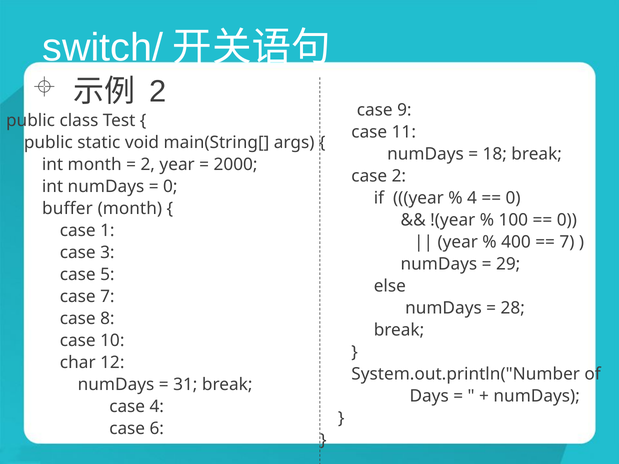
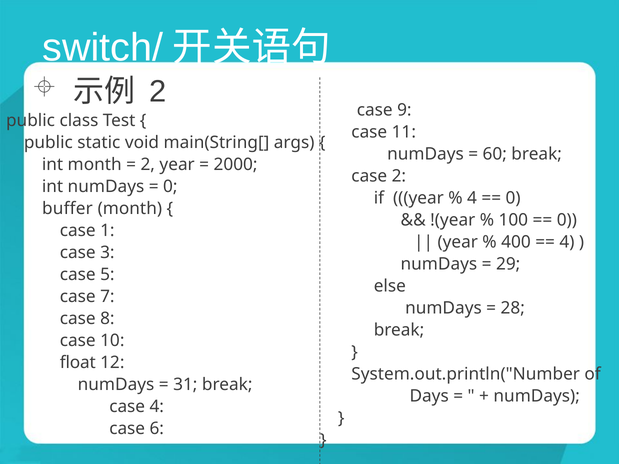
18: 18 -> 60 (495, 154)
7: 7 -> 4 (567, 242)
char: char -> float (78, 363)
